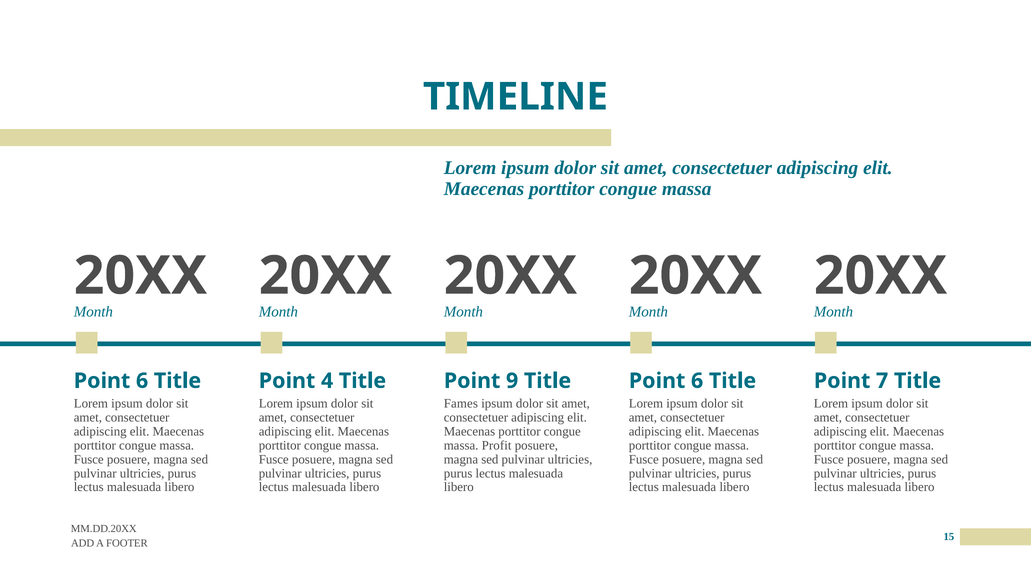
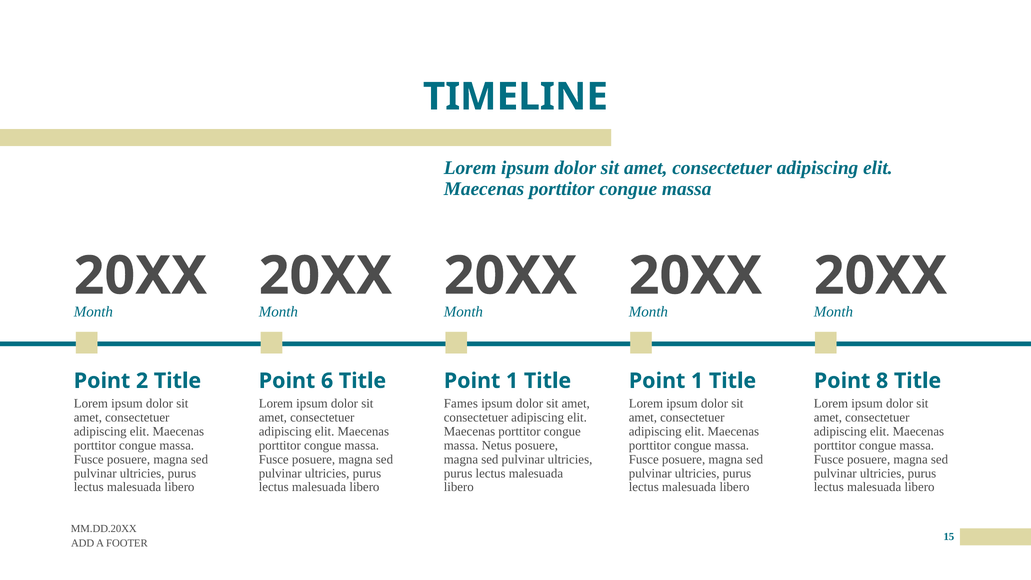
6: 6 -> 2 (142, 381)
4: 4 -> 6 (327, 381)
9: 9 -> 1 (512, 381)
6: 6 -> 1 (697, 381)
7: 7 -> 8 (882, 381)
Profit: Profit -> Netus (497, 445)
